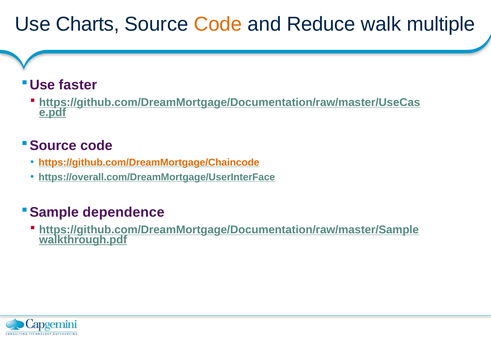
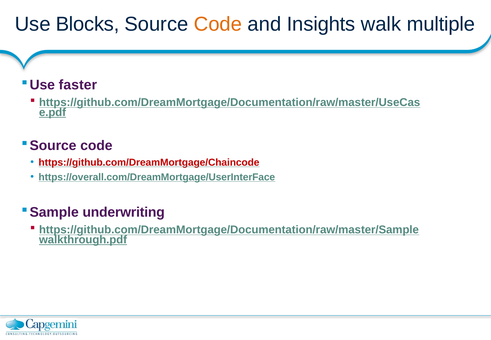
Charts: Charts -> Blocks (88, 24)
Reduce: Reduce -> Insights (321, 24)
https://github.com/DreamMortgage/Chaincode colour: orange -> red (149, 162)
dependence: dependence -> underwriting (124, 212)
